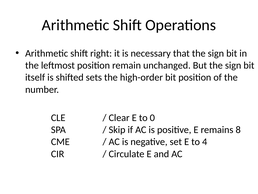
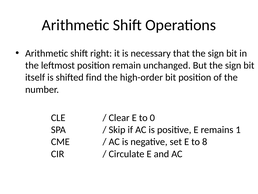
sets: sets -> find (94, 77)
8: 8 -> 1 (238, 129)
4: 4 -> 8 (205, 142)
